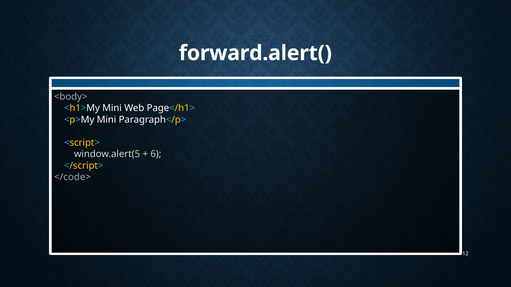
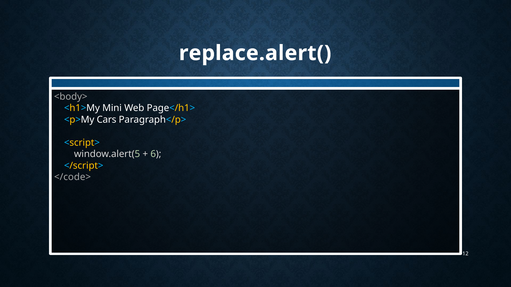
forward.alert(: forward.alert( -> replace.alert( (255, 53)
<p>My Mini: Mini -> Cars (107, 120)
